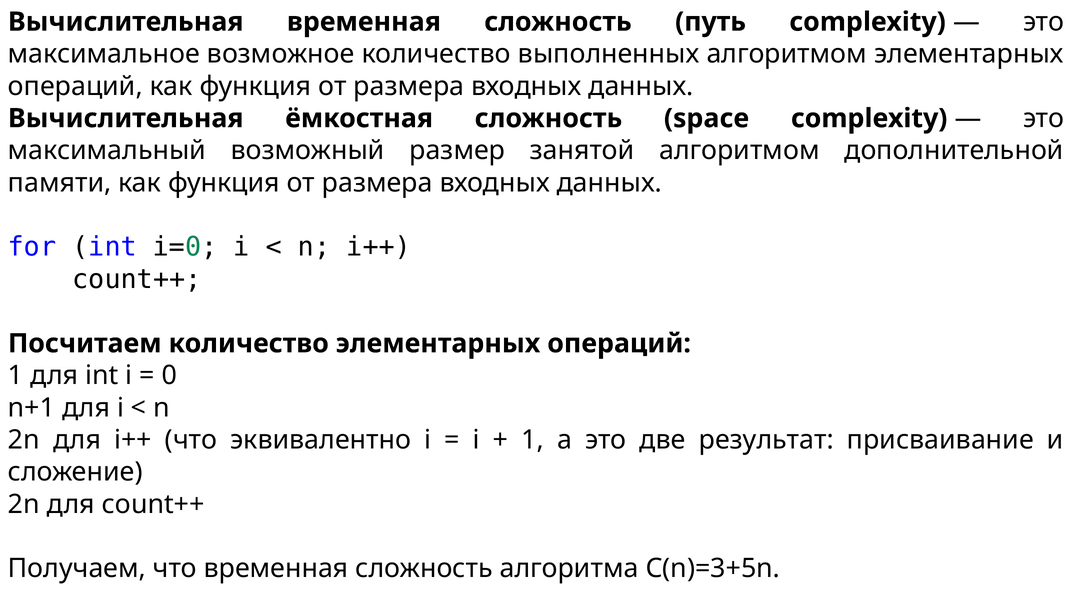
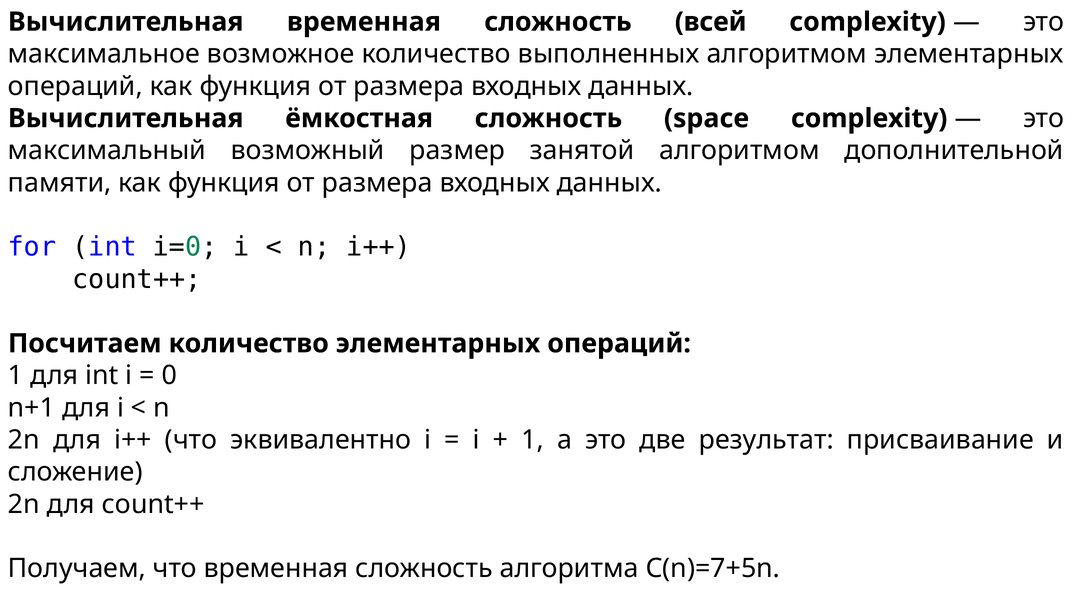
путь: путь -> всей (711, 22)
C(n)=3+5n: C(n)=3+5n -> C(n)=7+5n (713, 569)
